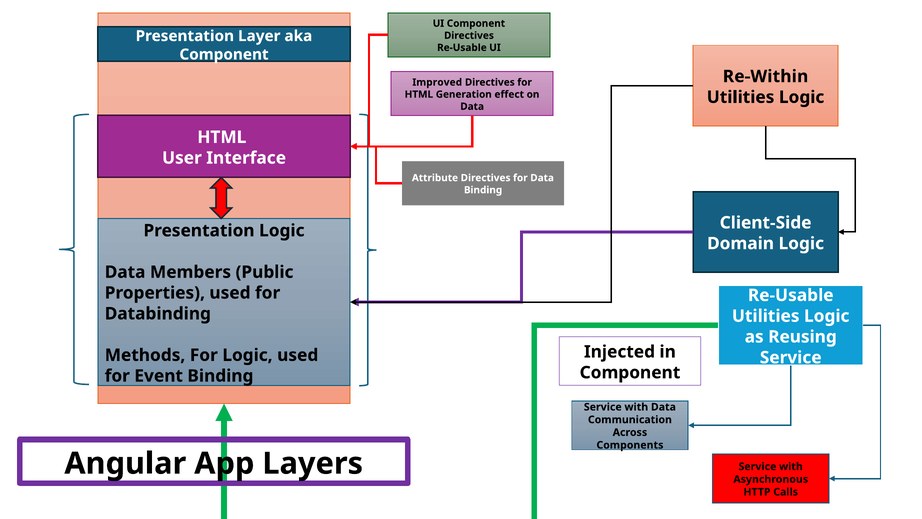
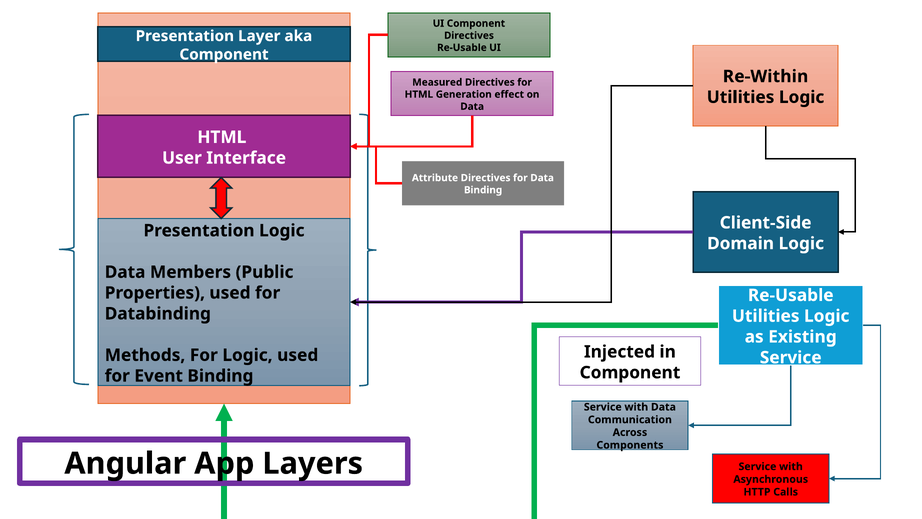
Improved: Improved -> Measured (437, 82)
Reusing: Reusing -> Existing (802, 337)
